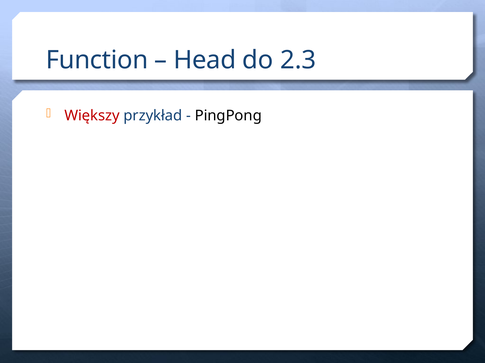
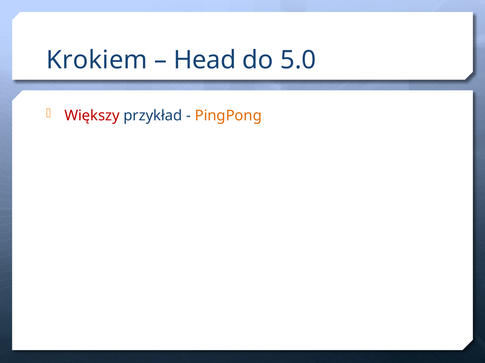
Function: Function -> Krokiem (97, 60)
2.3: 2.3 -> 5.0 (298, 60)
PingPong colour: black -> orange (228, 116)
